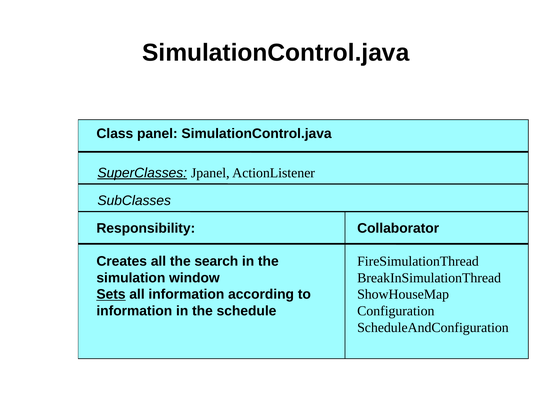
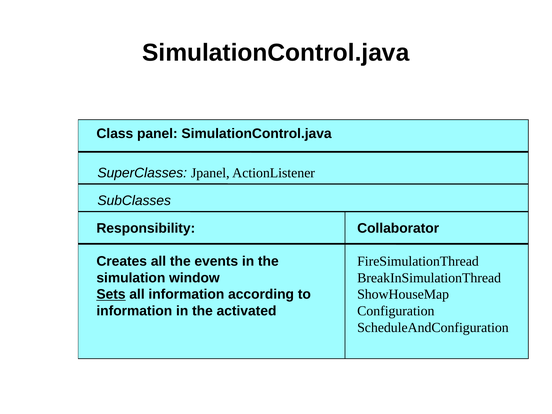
SuperClasses underline: present -> none (142, 173)
search: search -> events (216, 261)
schedule: schedule -> activated (247, 311)
